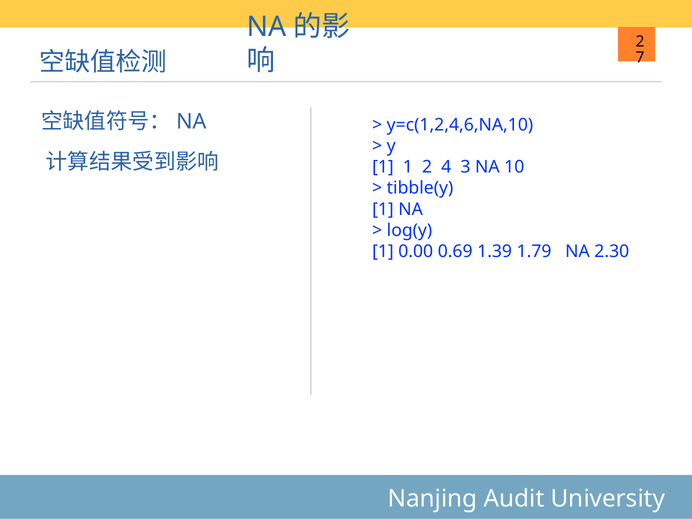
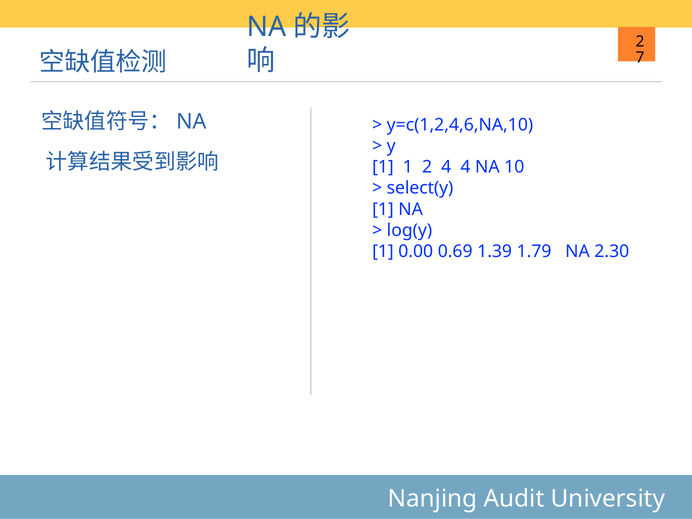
4 3: 3 -> 4 (465, 167)
tibble(y: tibble(y -> select(y (420, 188)
